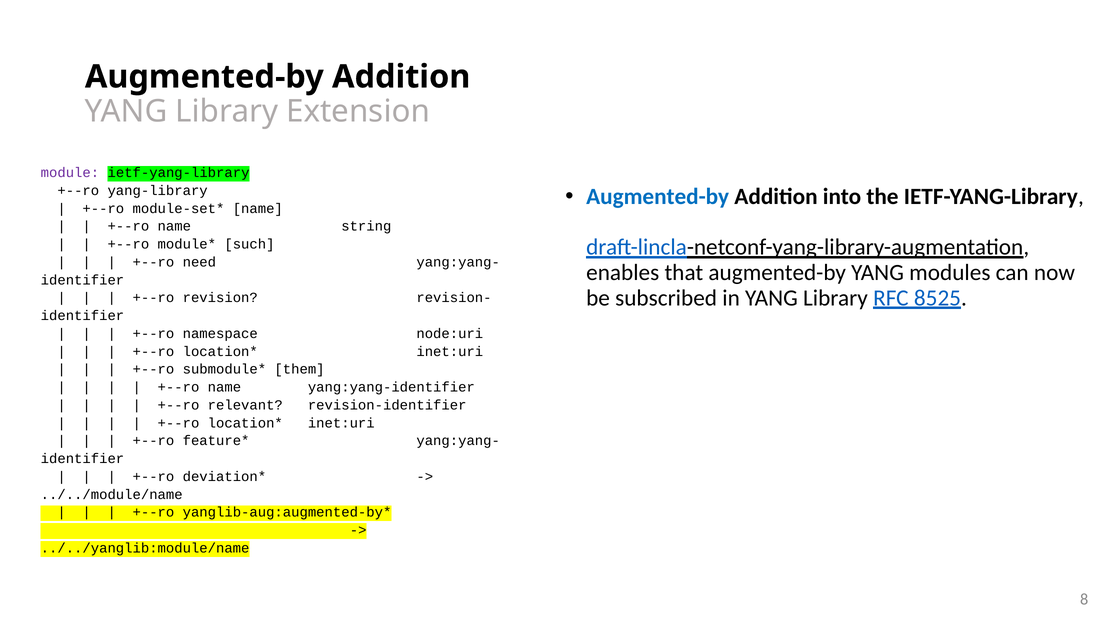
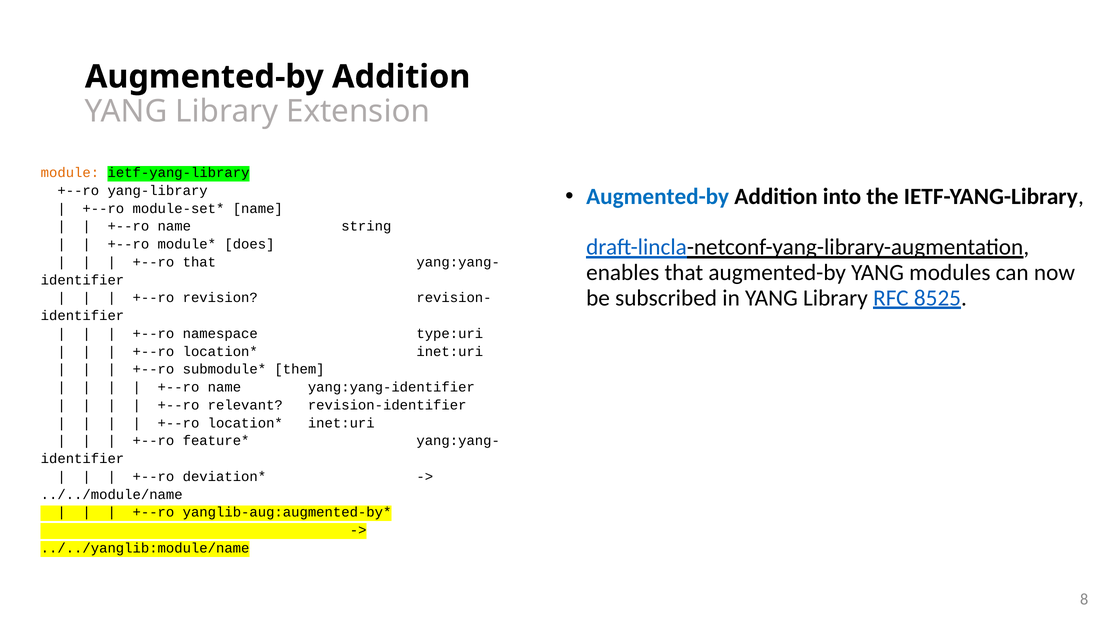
module colour: purple -> orange (70, 173)
such: such -> does (249, 244)
+--ro need: need -> that (199, 262)
node:uri: node:uri -> type:uri (450, 333)
